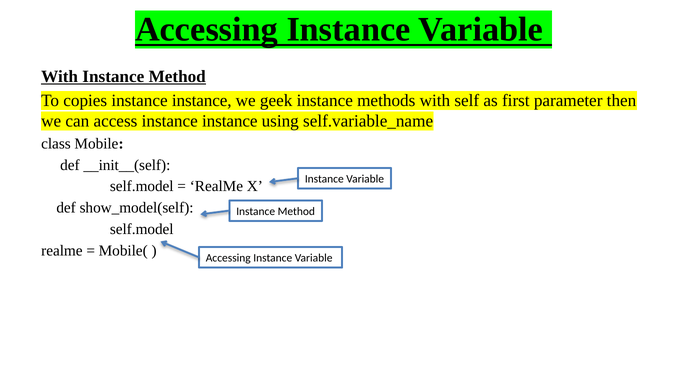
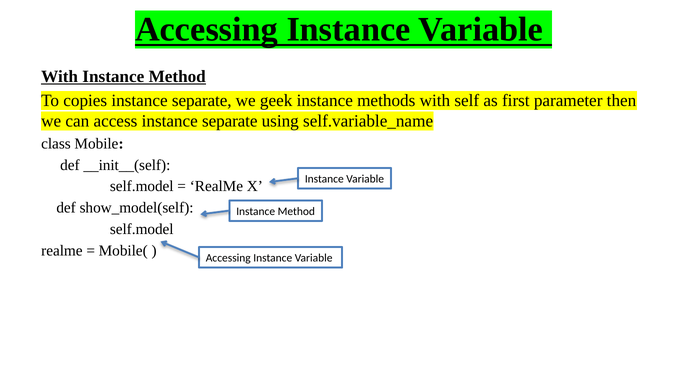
instance: instance -> separate (202, 101)
access instance instance: instance -> separate (230, 121)
